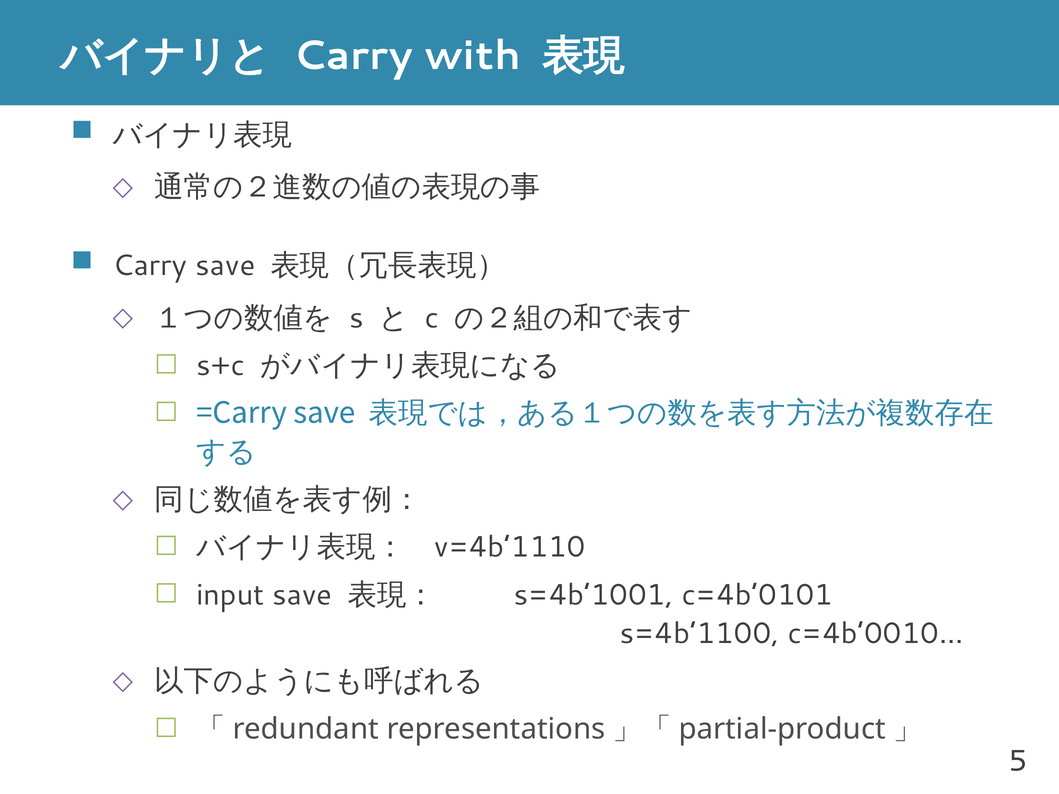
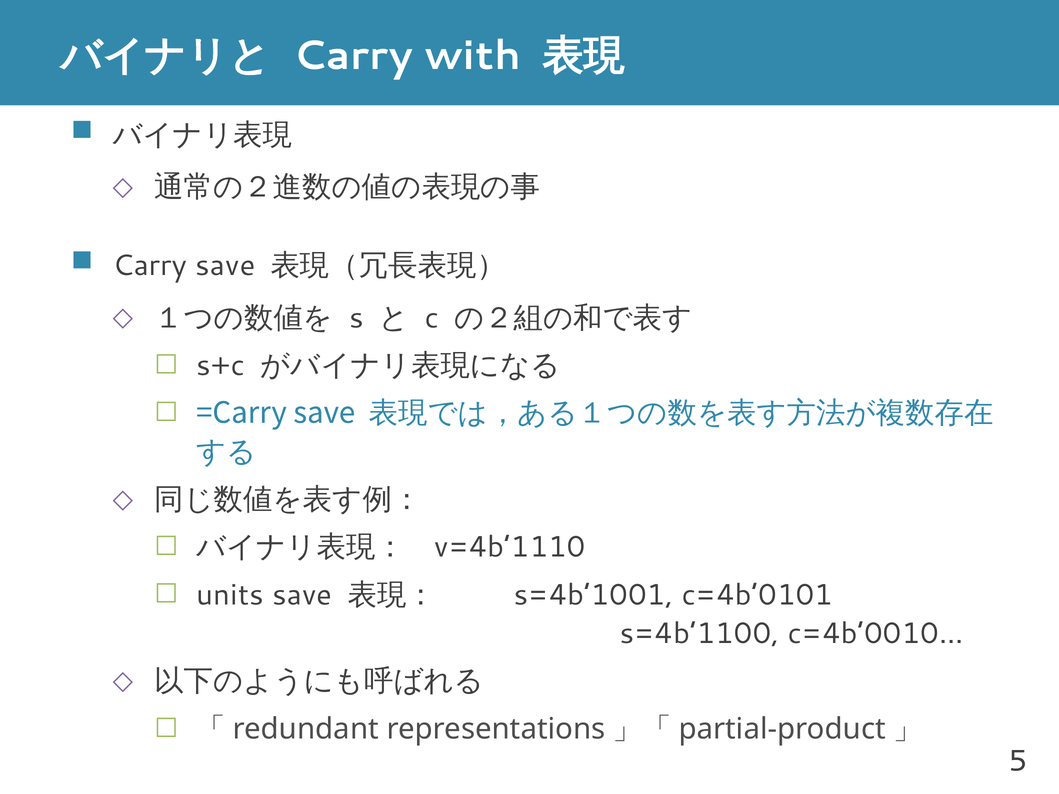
input: input -> units (230, 595)
